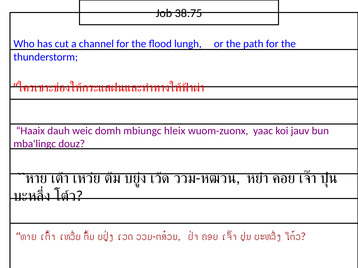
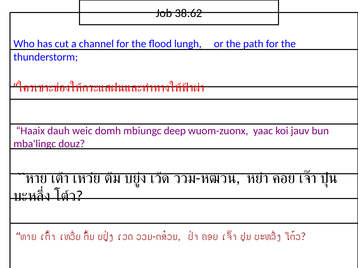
38:75: 38:75 -> 38:62 (188, 13)
hleix: hleix -> deep (175, 131)
